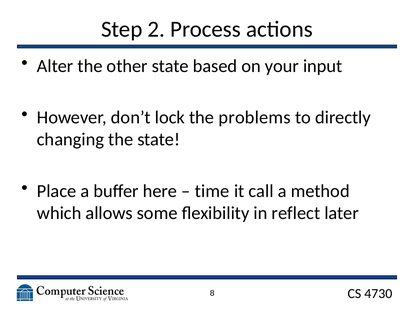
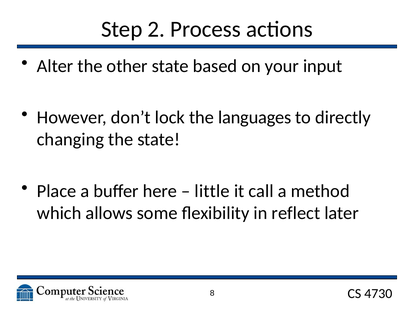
problems: problems -> languages (255, 118)
time: time -> little (212, 191)
